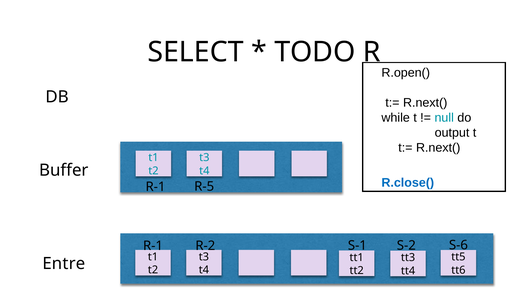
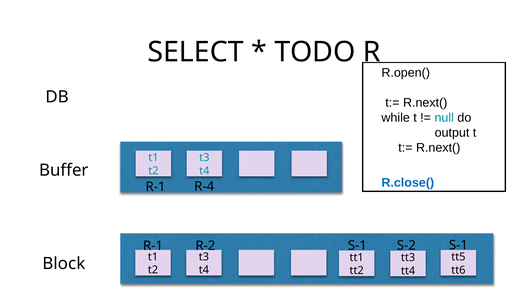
R-5: R-5 -> R-4 (204, 186)
S-6: S-6 -> S-1 (458, 245)
Entre: Entre -> Block (64, 264)
